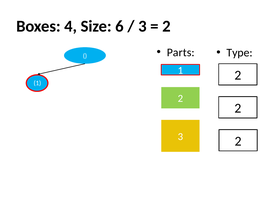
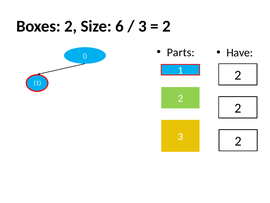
Boxes 4: 4 -> 2 (71, 26)
Type: Type -> Have (240, 52)
